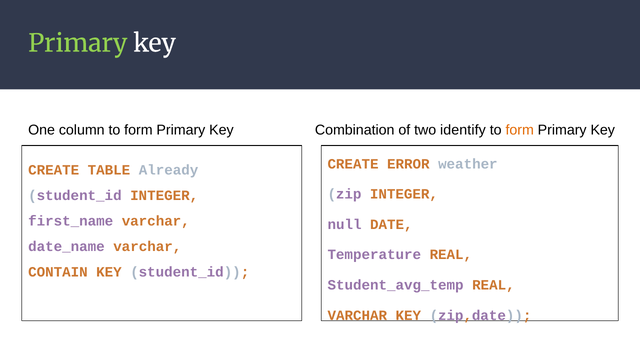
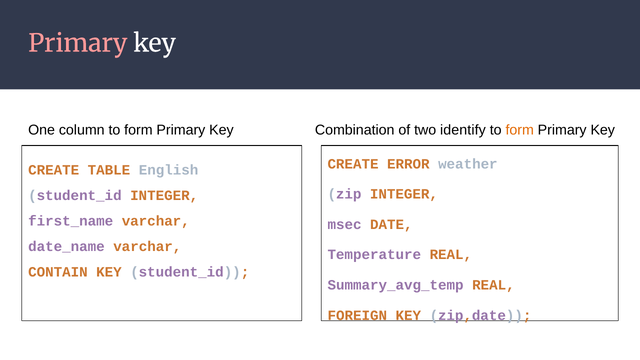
Primary colour: light green -> pink (78, 43)
Already: Already -> English (169, 170)
null: null -> msec (345, 225)
Student_avg_temp: Student_avg_temp -> Summary_avg_temp (396, 285)
VARCHAR: VARCHAR -> FOREIGN (357, 315)
